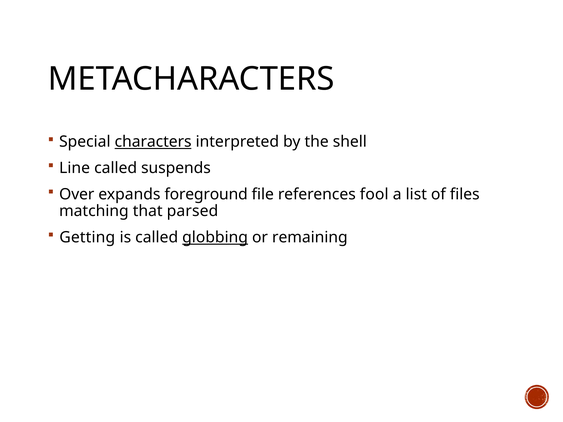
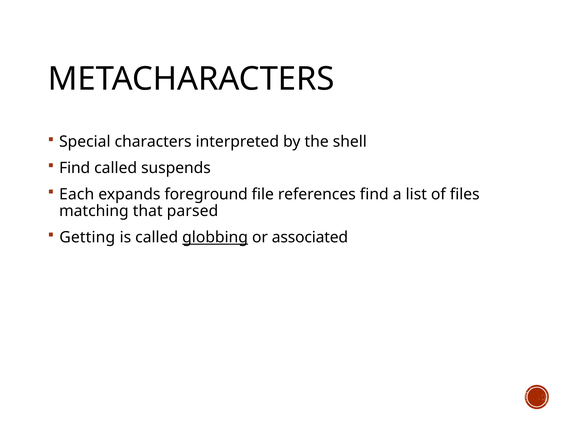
characters underline: present -> none (153, 142)
Line: Line -> Find (75, 168)
Over: Over -> Each (77, 194)
references fool: fool -> find (374, 194)
remaining: remaining -> associated (310, 237)
